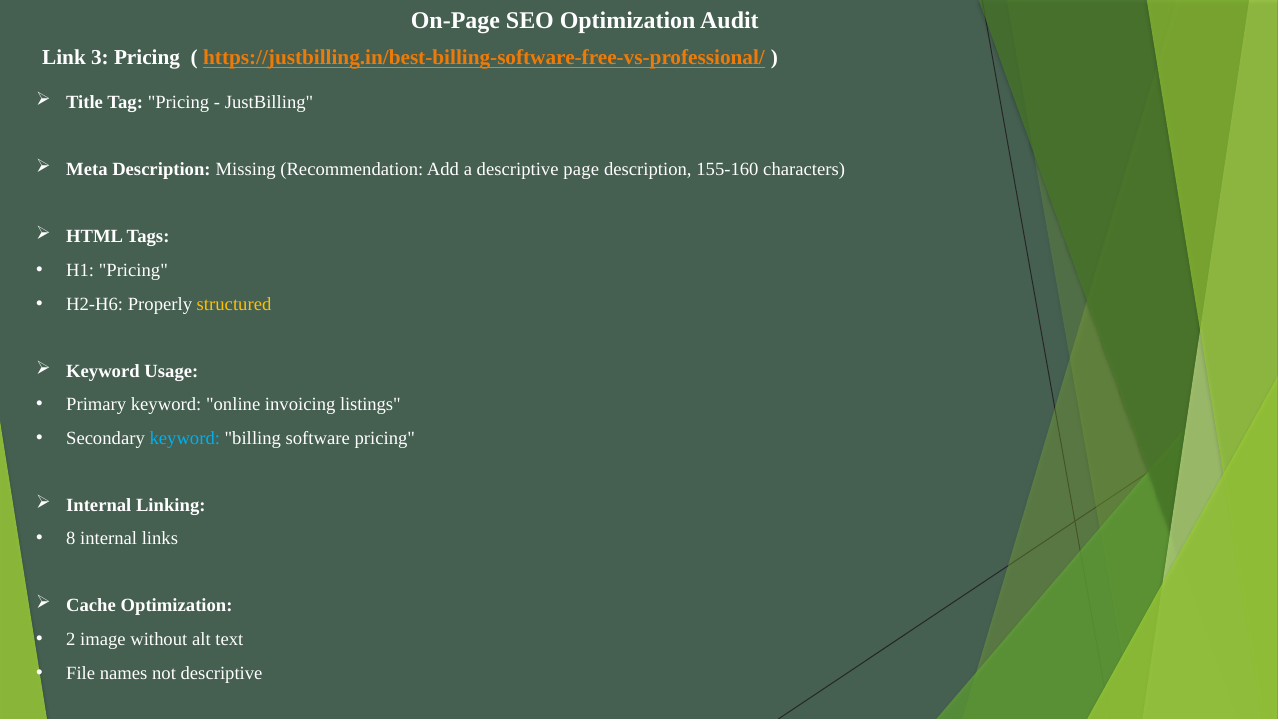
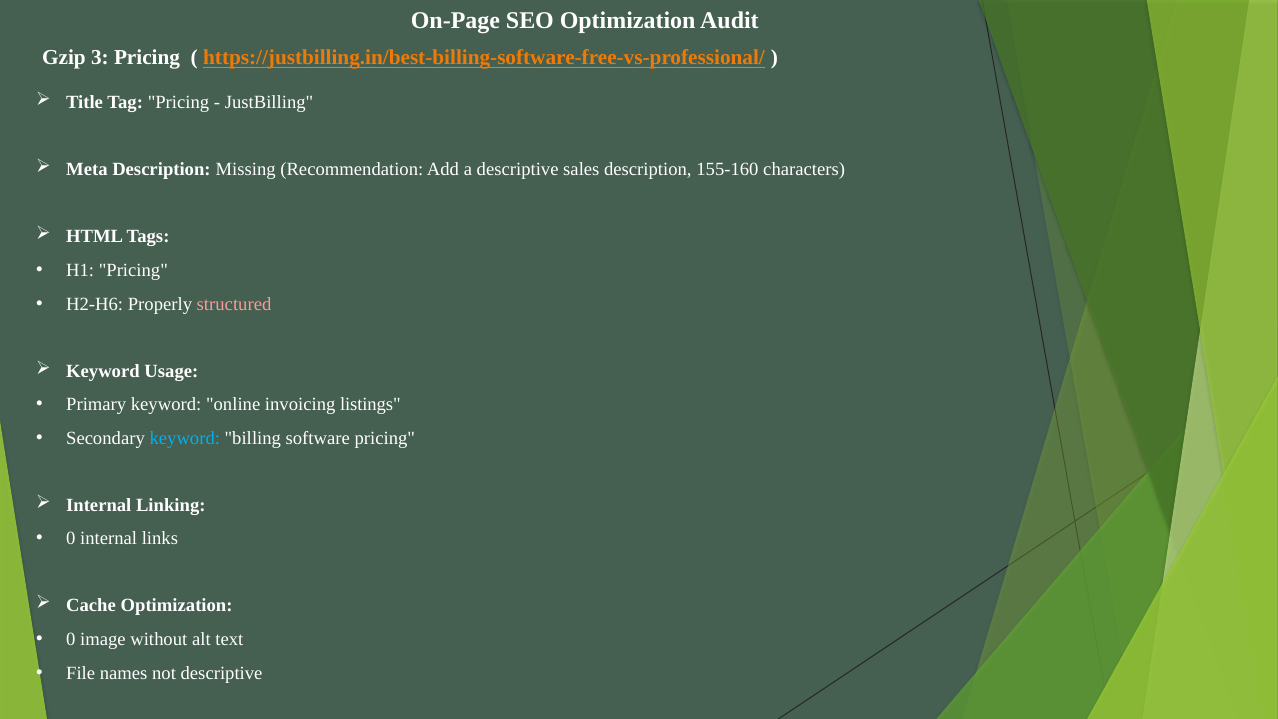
Link: Link -> Gzip (64, 58)
page: page -> sales (581, 170)
structured colour: yellow -> pink (234, 304)
8: 8 -> 0 (71, 539)
2: 2 -> 0 (71, 639)
